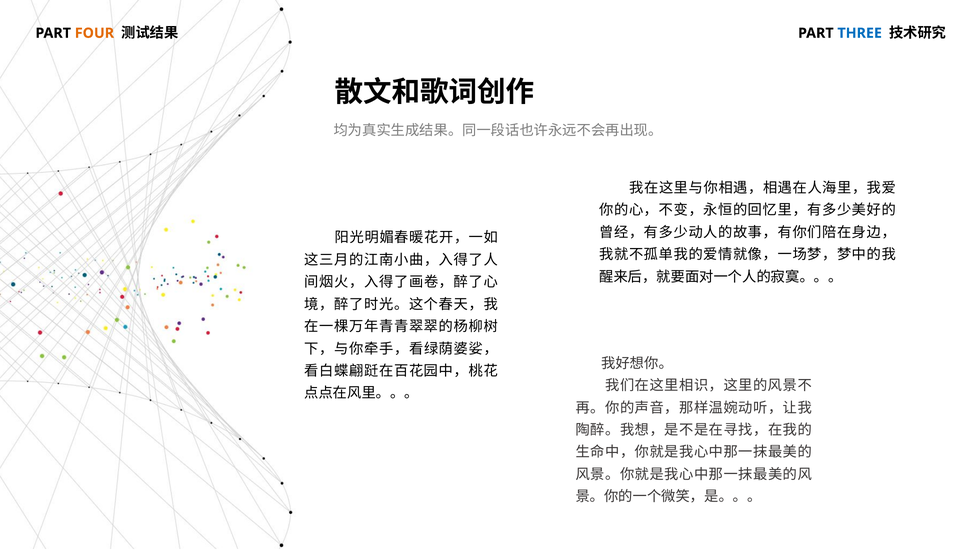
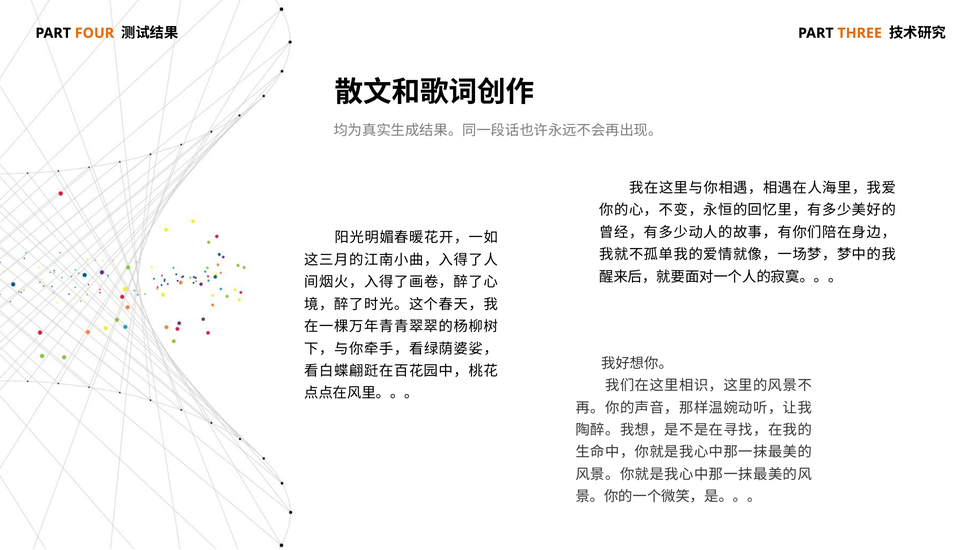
THREE colour: blue -> orange (860, 33)
